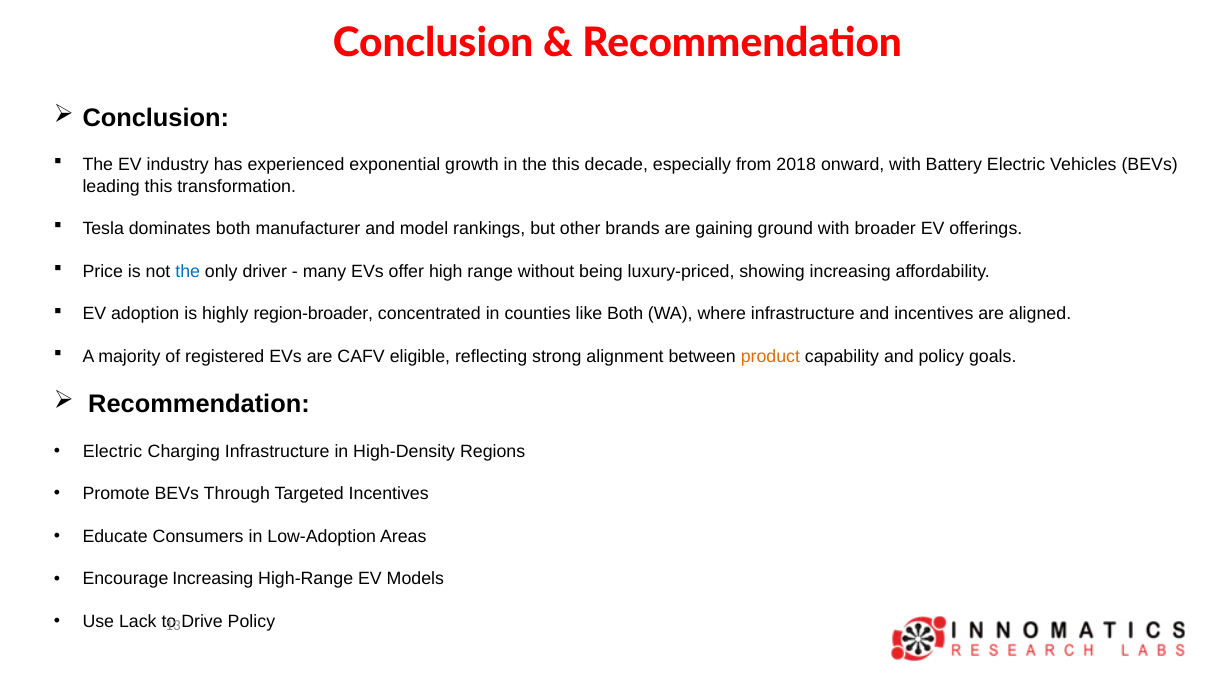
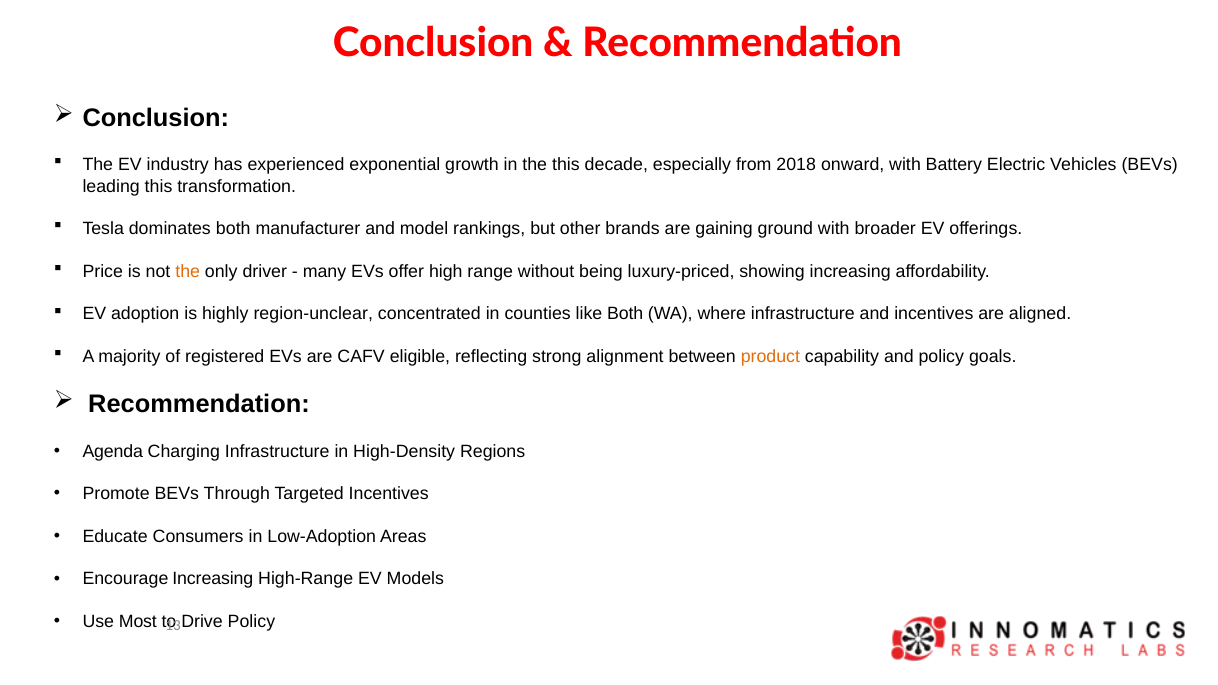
the colour: blue -> orange (188, 271)
region-broader: region-broader -> region-unclear (313, 314)
Electric: Electric -> Agenda (113, 451)
Lack: Lack -> Most (138, 622)
